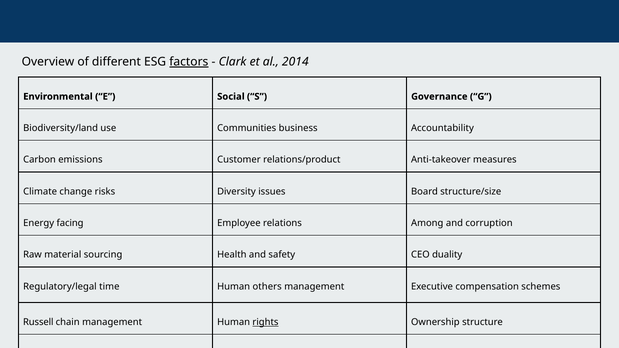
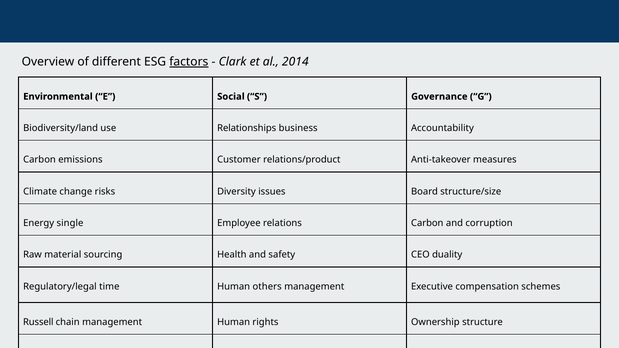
use Communities: Communities -> Relationships (247, 128)
facing: facing -> single (70, 223)
relations Among: Among -> Carbon (427, 223)
rights underline: present -> none (265, 322)
